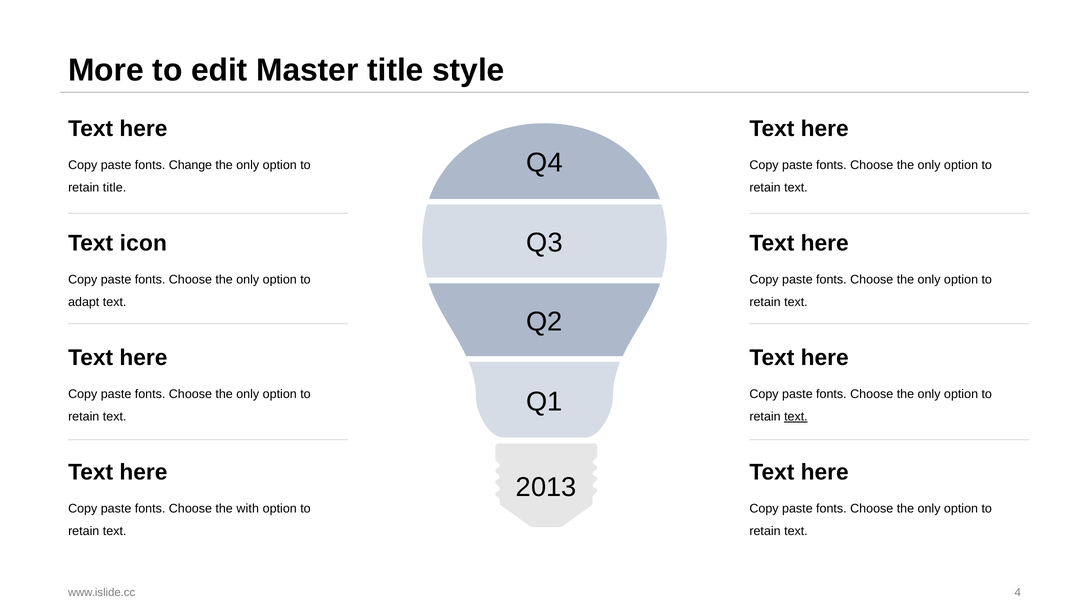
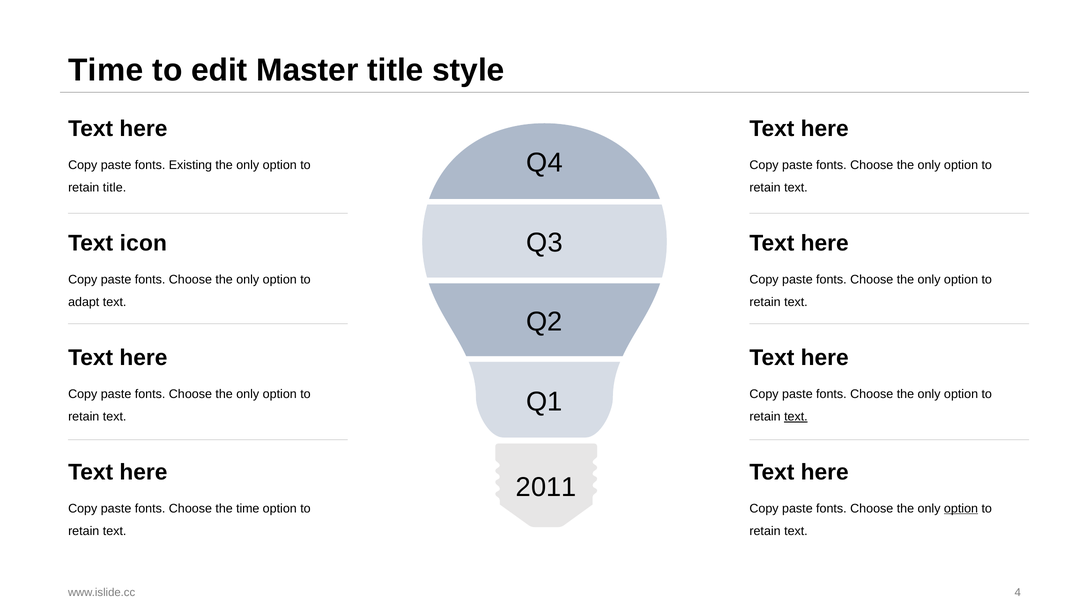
More: More -> Time (106, 70)
Change: Change -> Existing (190, 165)
2013: 2013 -> 2011 (546, 487)
the with: with -> time (248, 508)
option underline: none -> present (961, 508)
